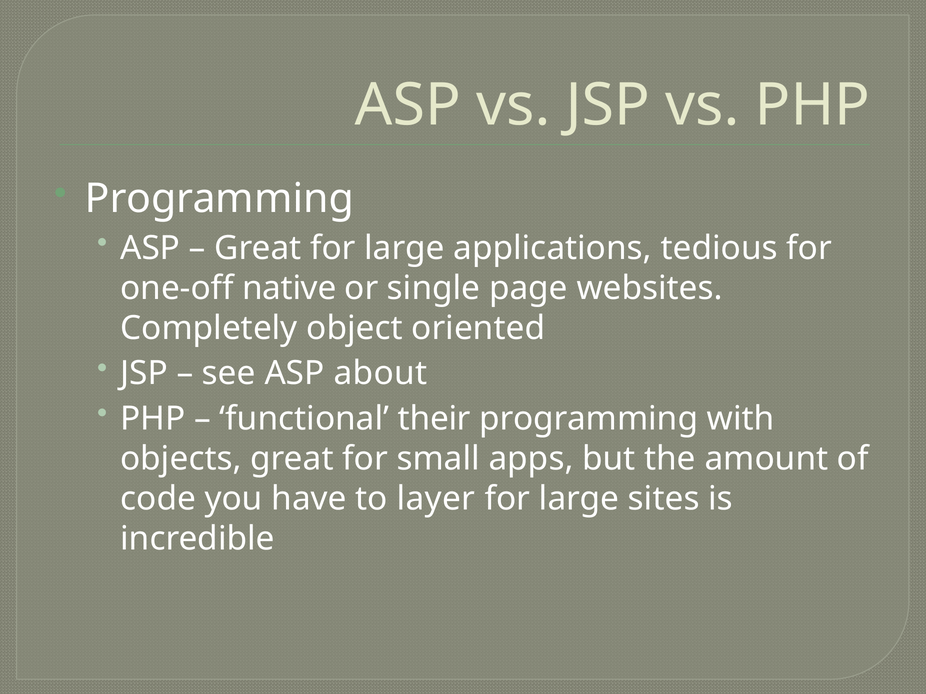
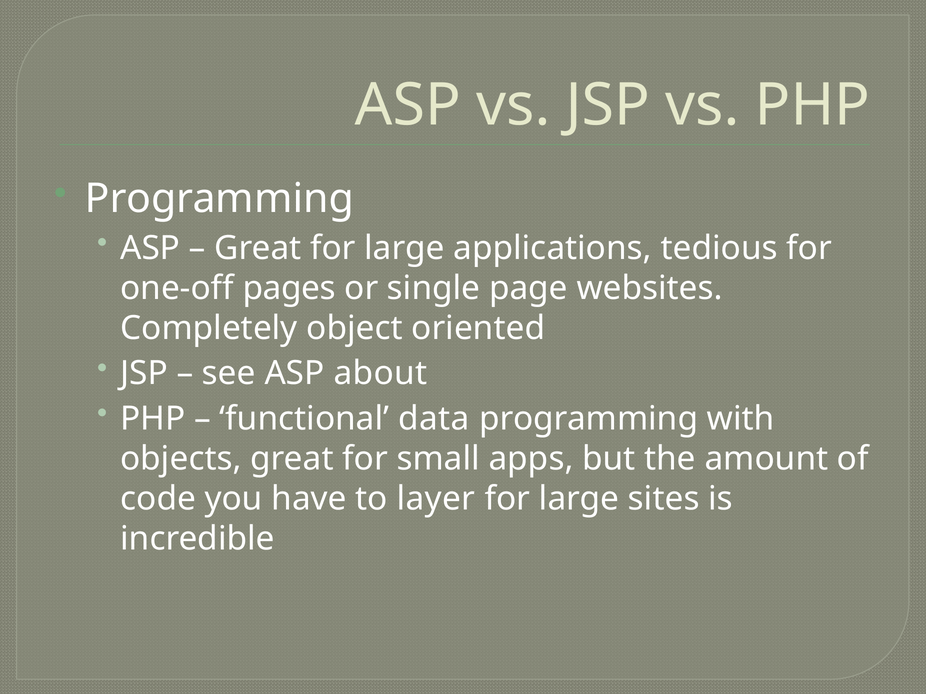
native: native -> pages (289, 288)
their: their -> data (434, 419)
